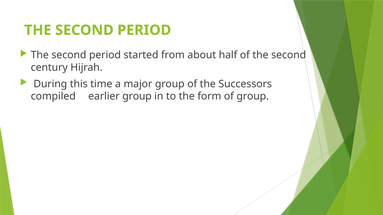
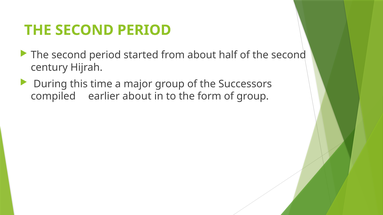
earlier group: group -> about (137, 96)
